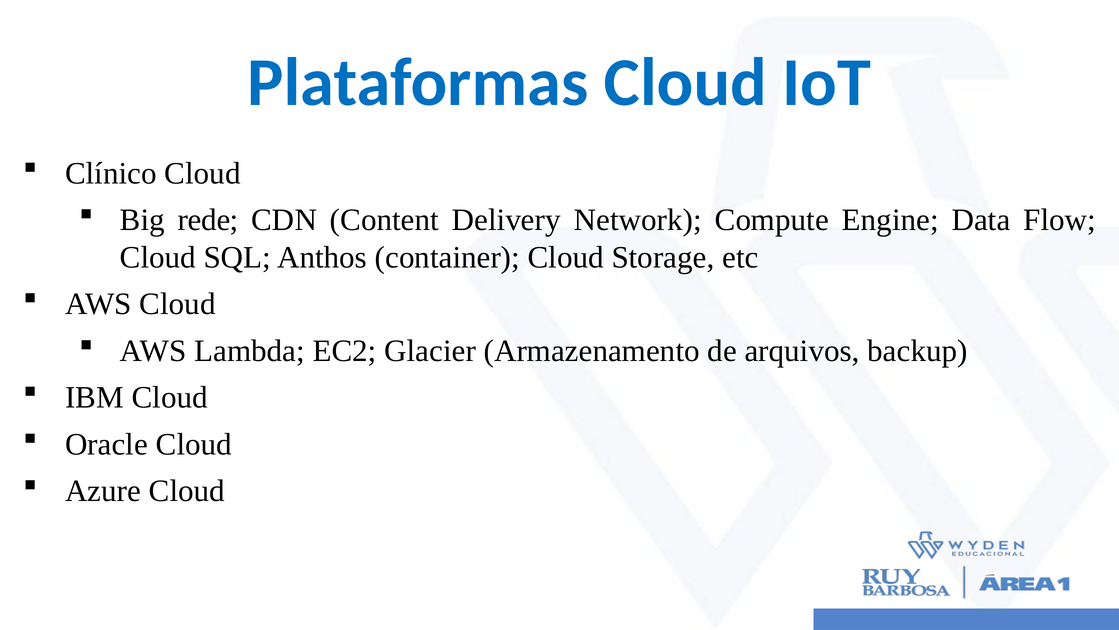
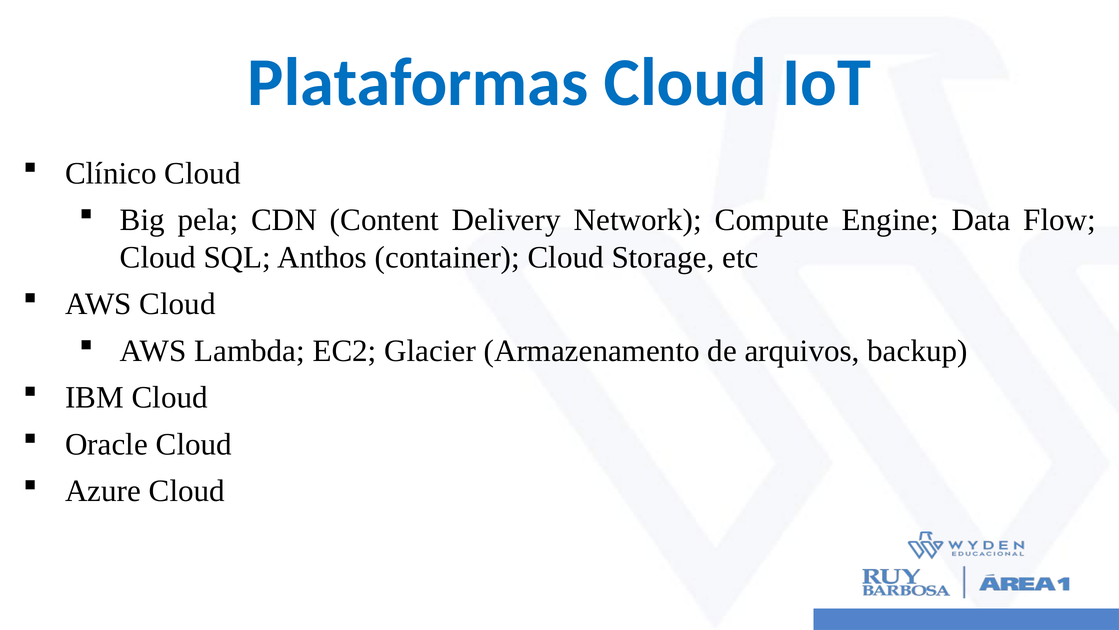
rede: rede -> pela (208, 220)
